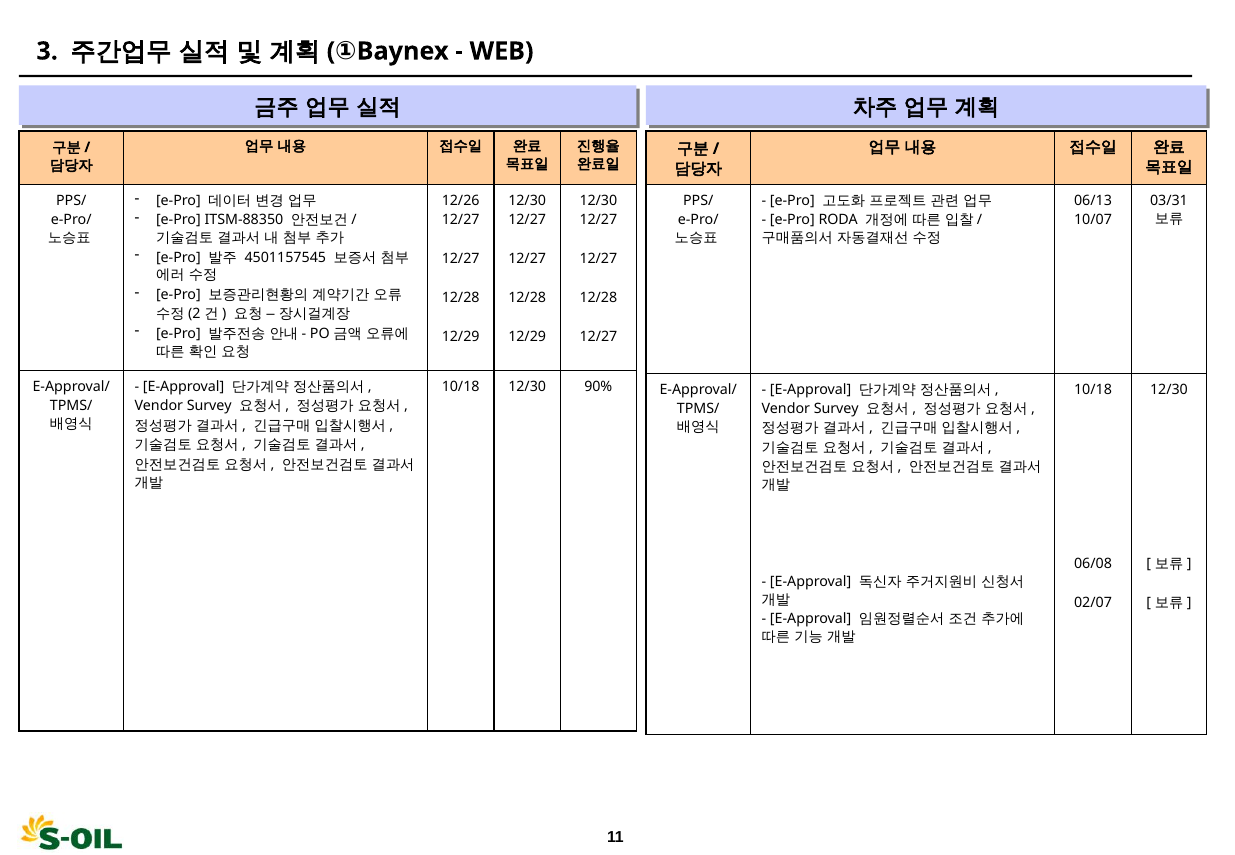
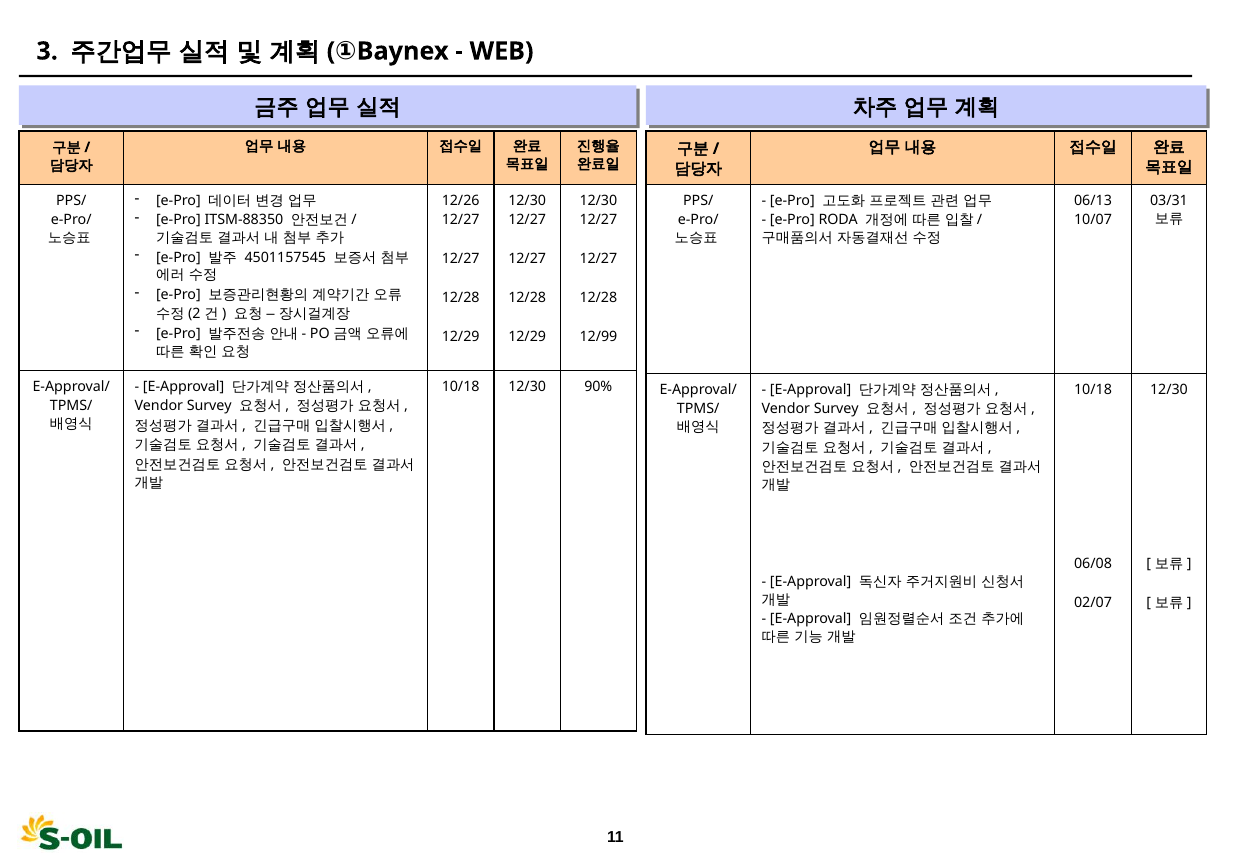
12/27: 12/27 -> 12/99 (598, 336)
